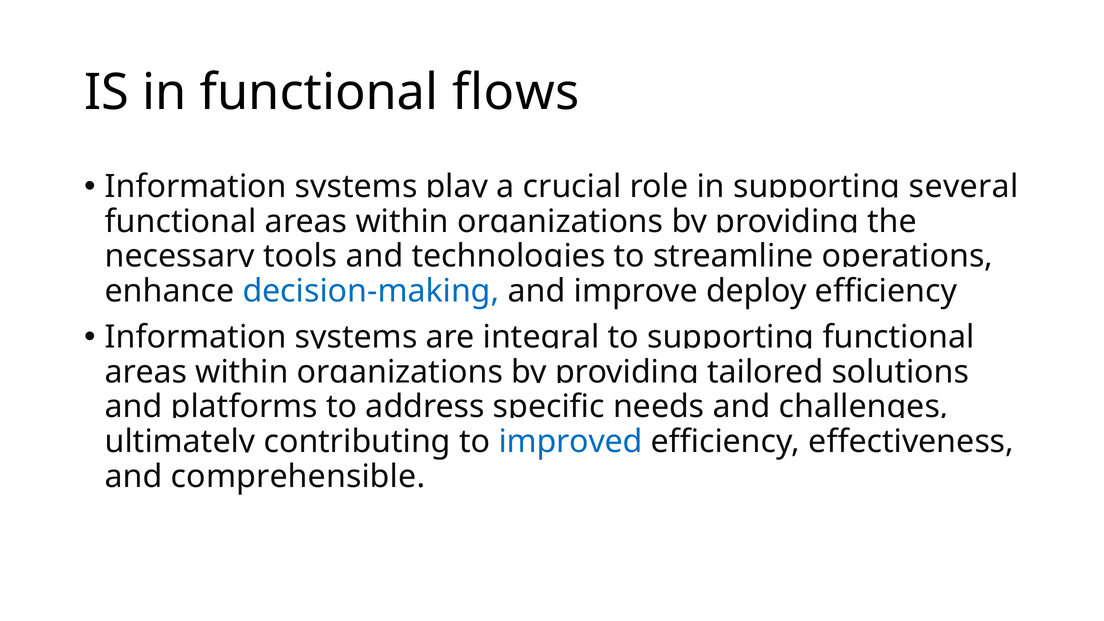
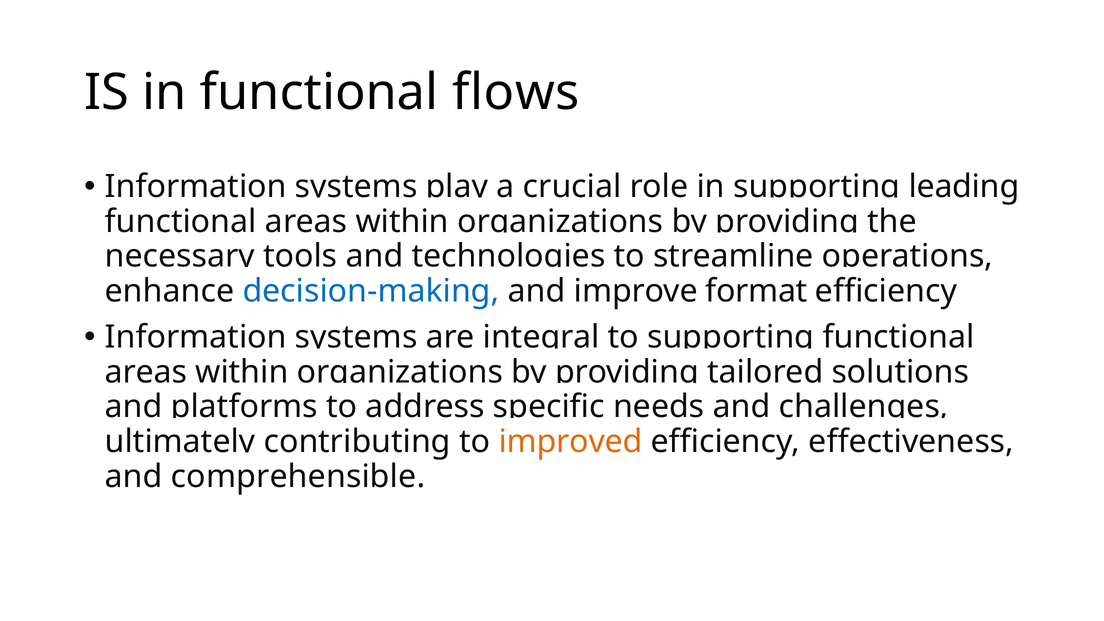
several: several -> leading (964, 187)
deploy: deploy -> format (757, 291)
improved colour: blue -> orange (571, 442)
